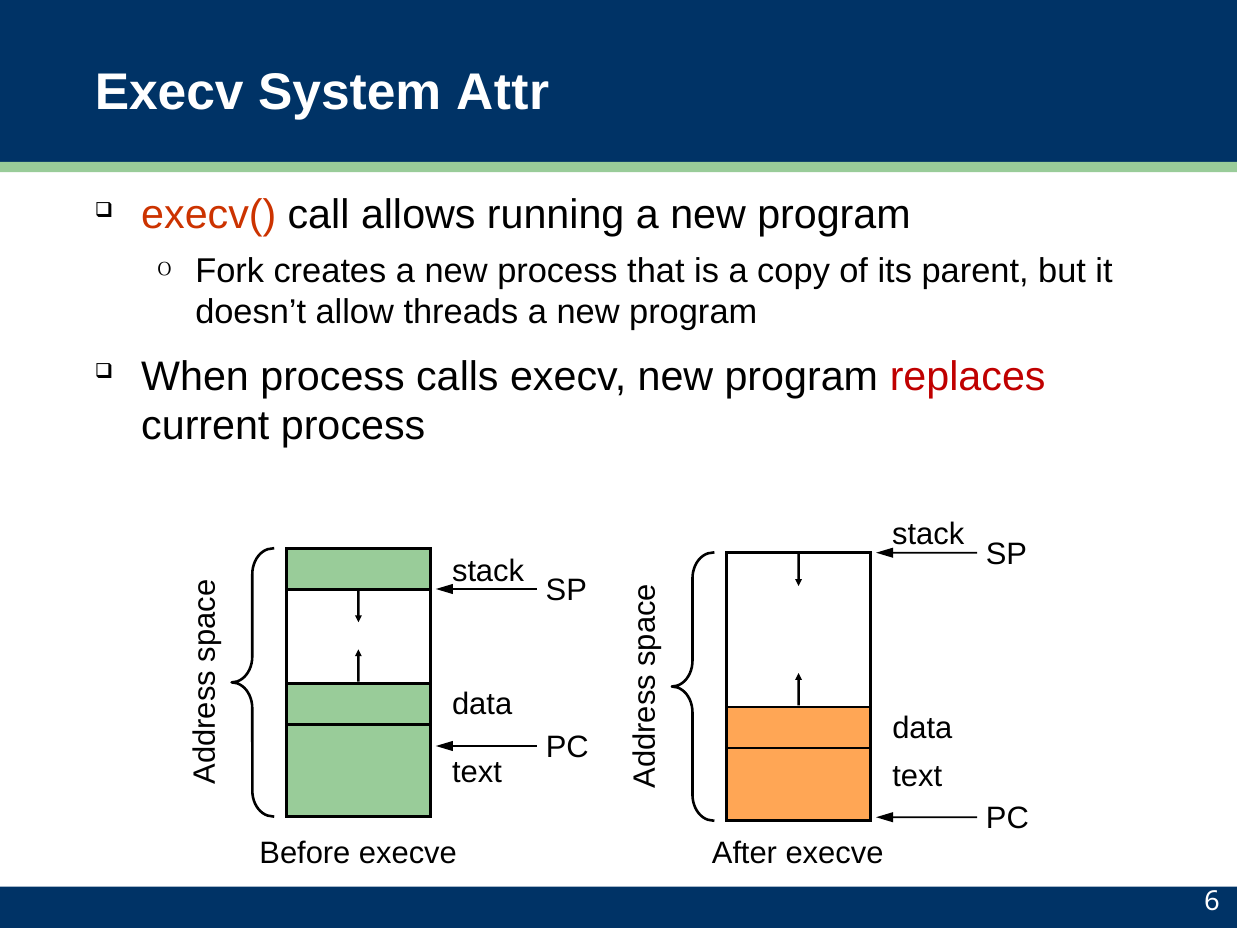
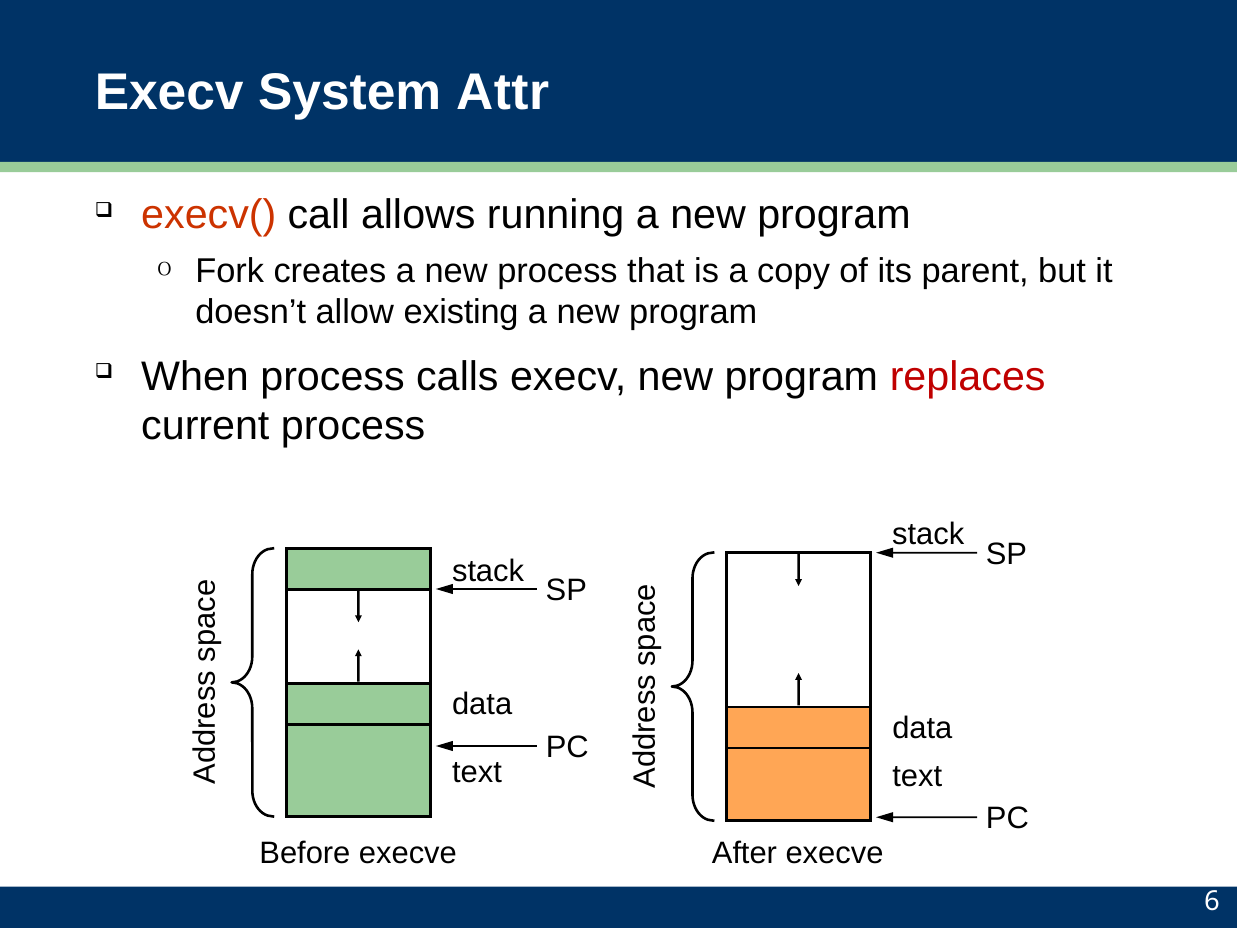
threads: threads -> existing (461, 312)
